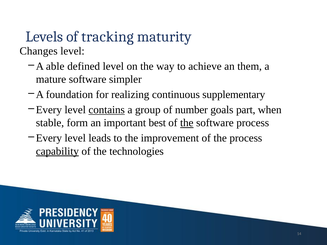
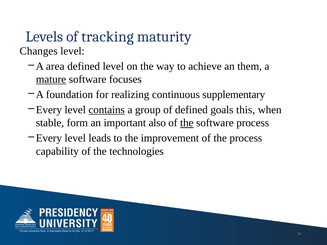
able: able -> area (55, 66)
mature underline: none -> present (51, 79)
simpler: simpler -> focuses (125, 79)
of number: number -> defined (191, 110)
part: part -> this (246, 110)
best: best -> also (157, 123)
capability underline: present -> none (57, 151)
